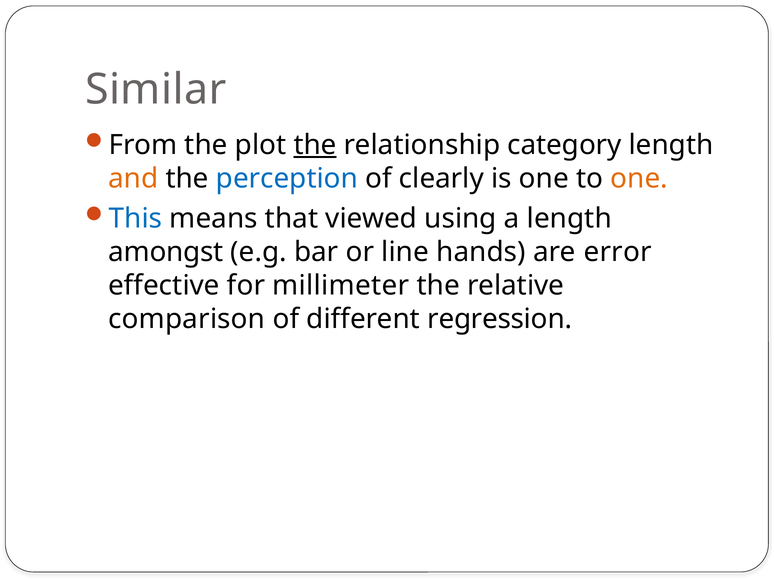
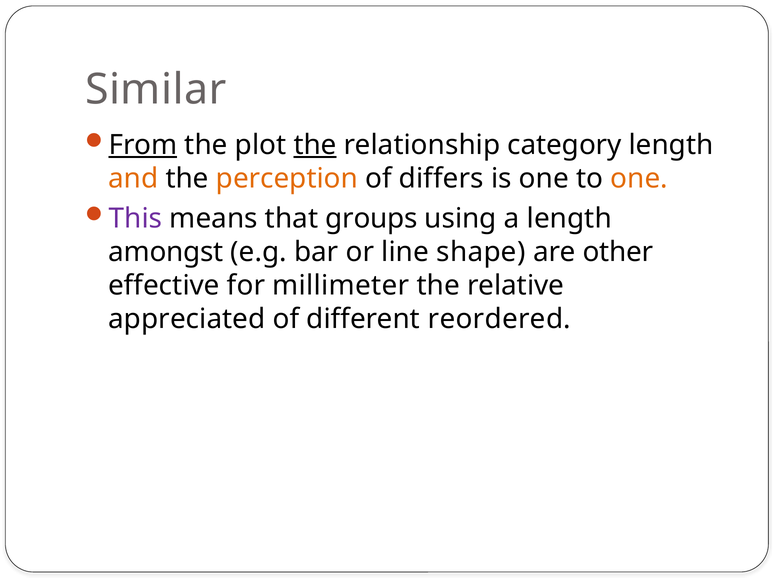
From underline: none -> present (143, 145)
perception colour: blue -> orange (287, 179)
clearly: clearly -> differs (441, 179)
This colour: blue -> purple (135, 219)
viewed: viewed -> groups (371, 219)
hands: hands -> shape (481, 252)
error: error -> other (618, 252)
comparison: comparison -> appreciated (187, 319)
regression: regression -> reordered (499, 319)
